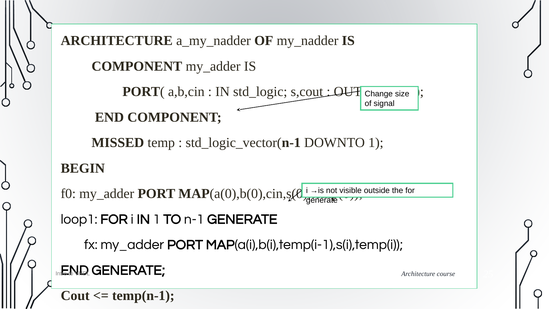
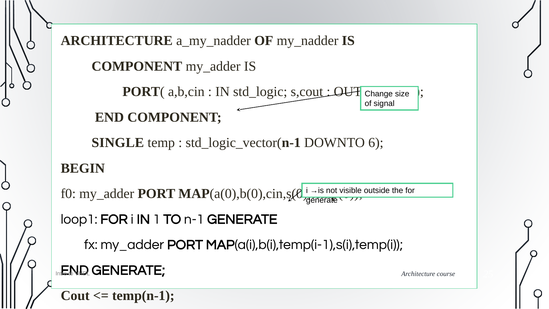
MISSED: MISSED -> SINGLE (118, 143)
DOWNTO 1: 1 -> 6 (376, 143)
